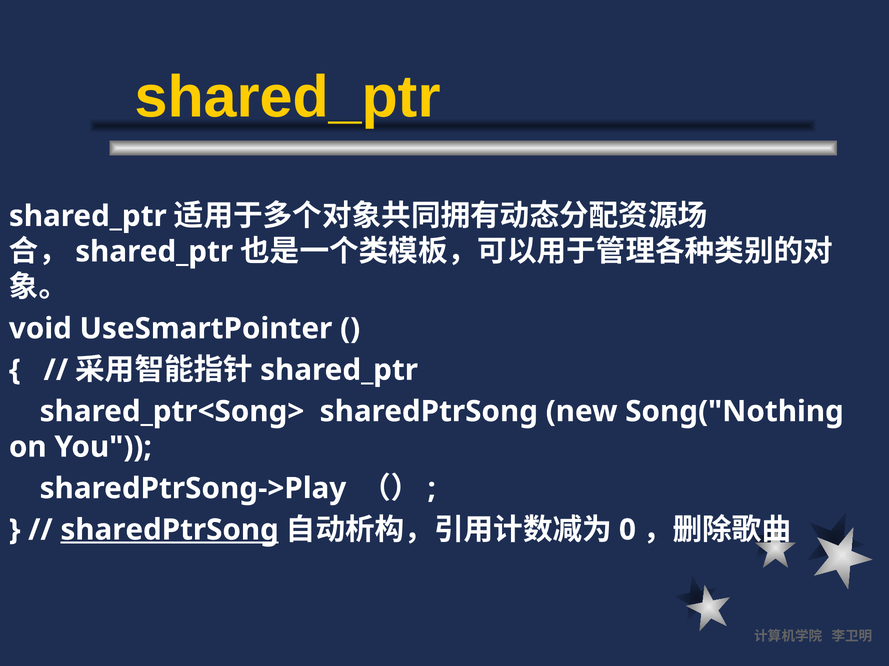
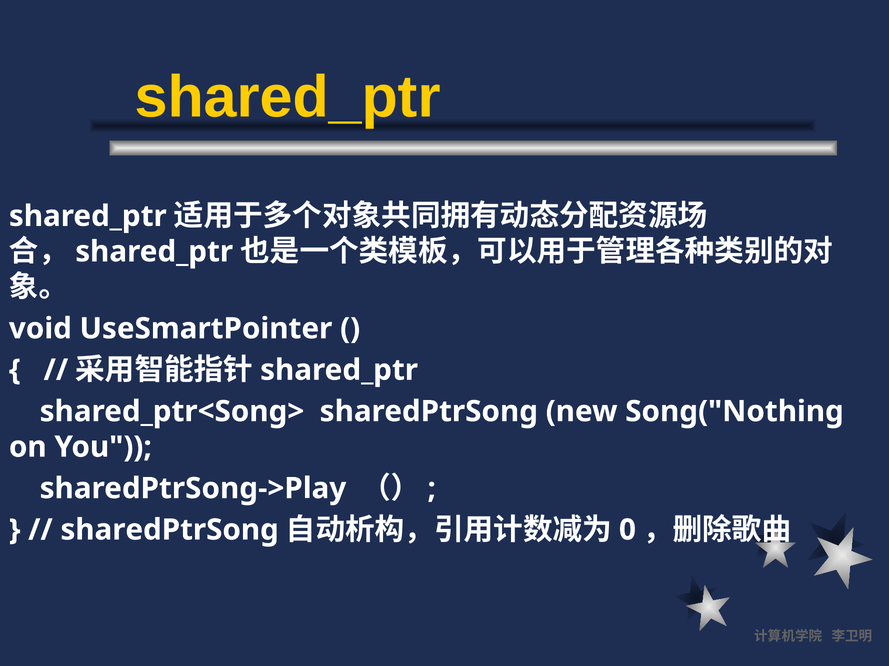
sharedPtrSong underline: present -> none (170, 530)
